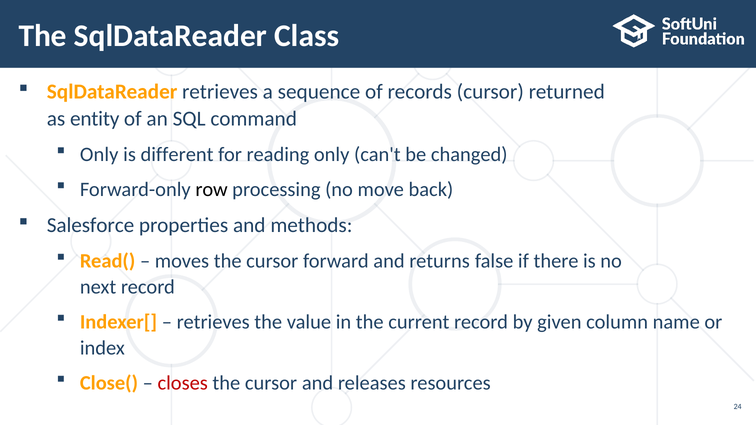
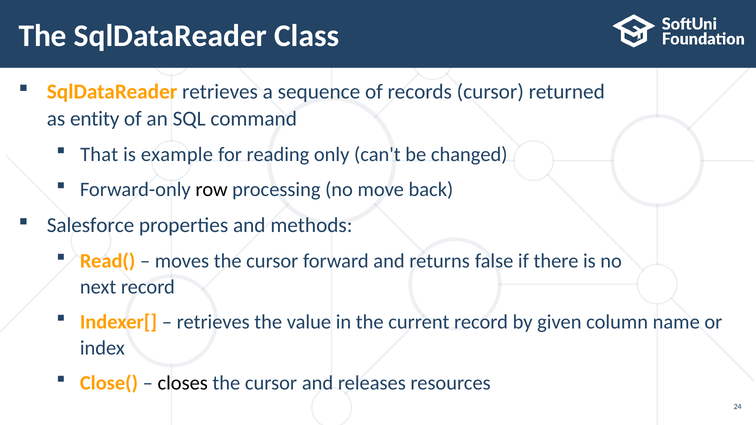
Only: Only -> That (99, 154)
different: different -> example (177, 154)
closes colour: red -> black (183, 383)
